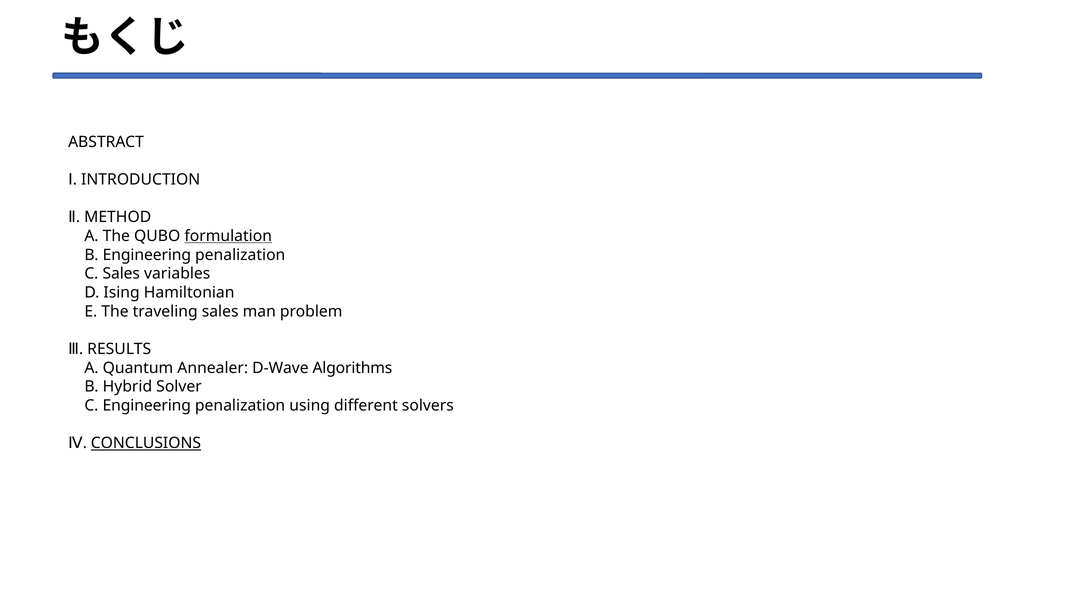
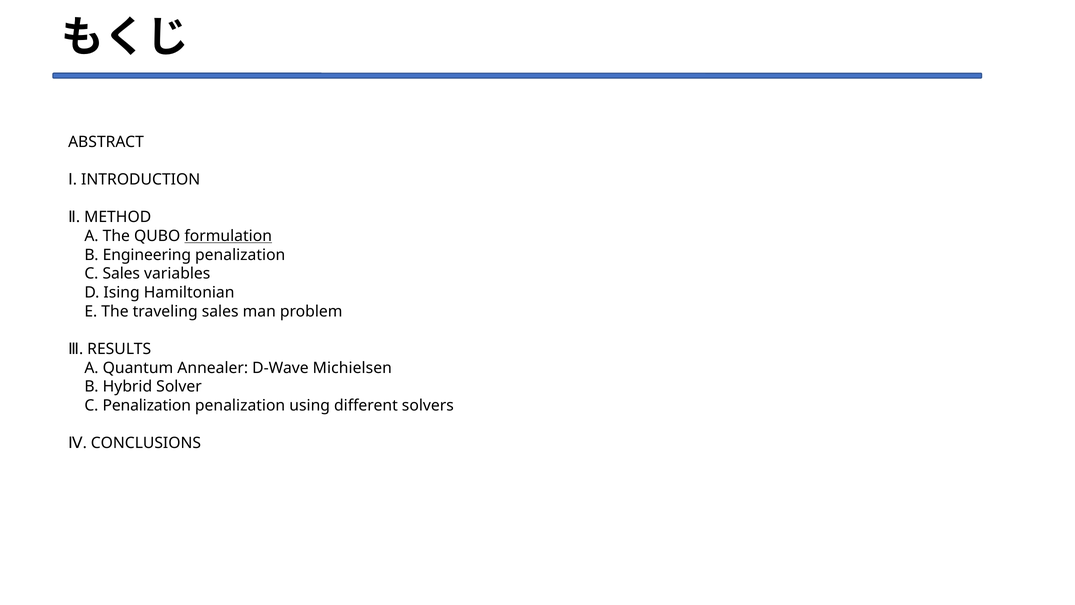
Algorithms: Algorithms -> Michielsen (352, 368)
C Engineering: Engineering -> Penalization (147, 405)
CONCLUSIONS underline: present -> none (146, 443)
